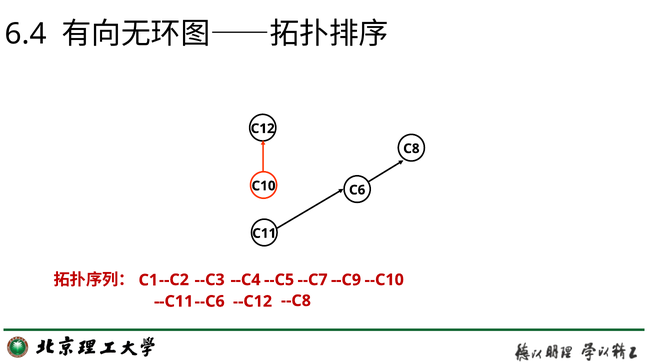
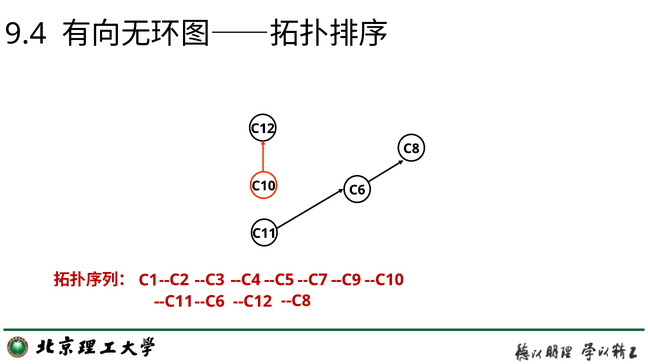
6.4: 6.4 -> 9.4 (26, 34)
